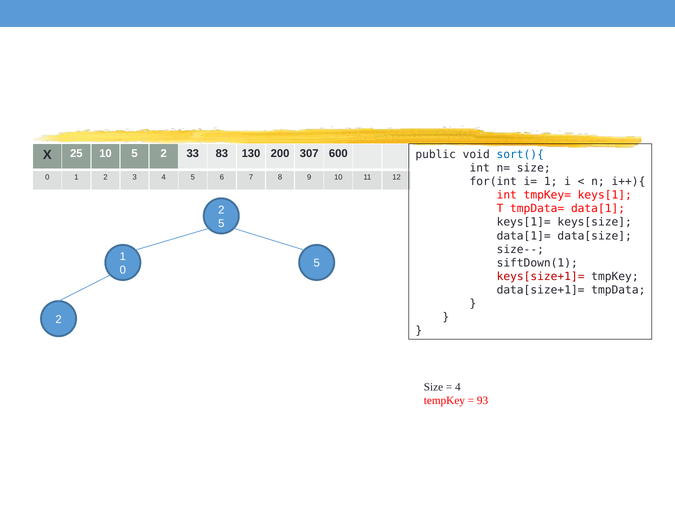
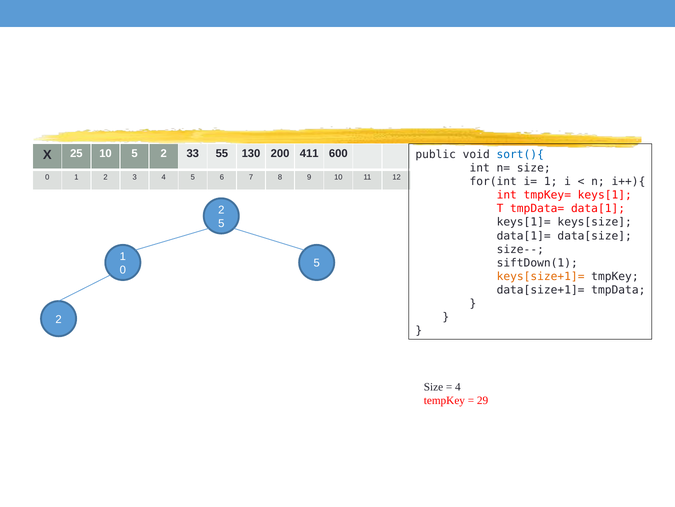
83: 83 -> 55 (222, 153)
307: 307 -> 411 (309, 153)
keys[size+1]= colour: red -> orange (541, 276)
93: 93 -> 29 (483, 400)
